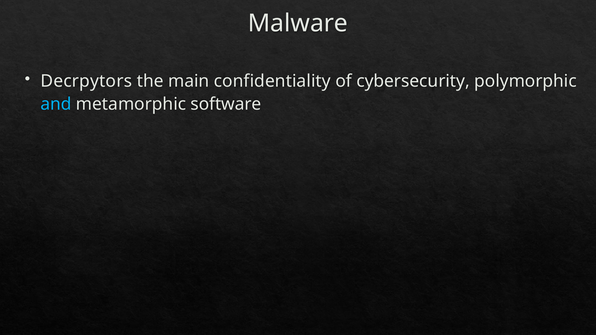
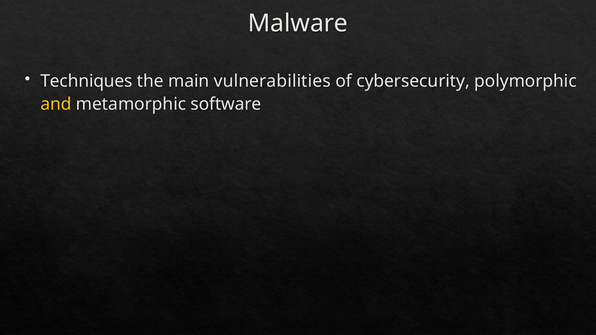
Decrpytors: Decrpytors -> Techniques (86, 81)
confidentiality: confidentiality -> vulnerabilities (272, 81)
and colour: light blue -> yellow (56, 104)
